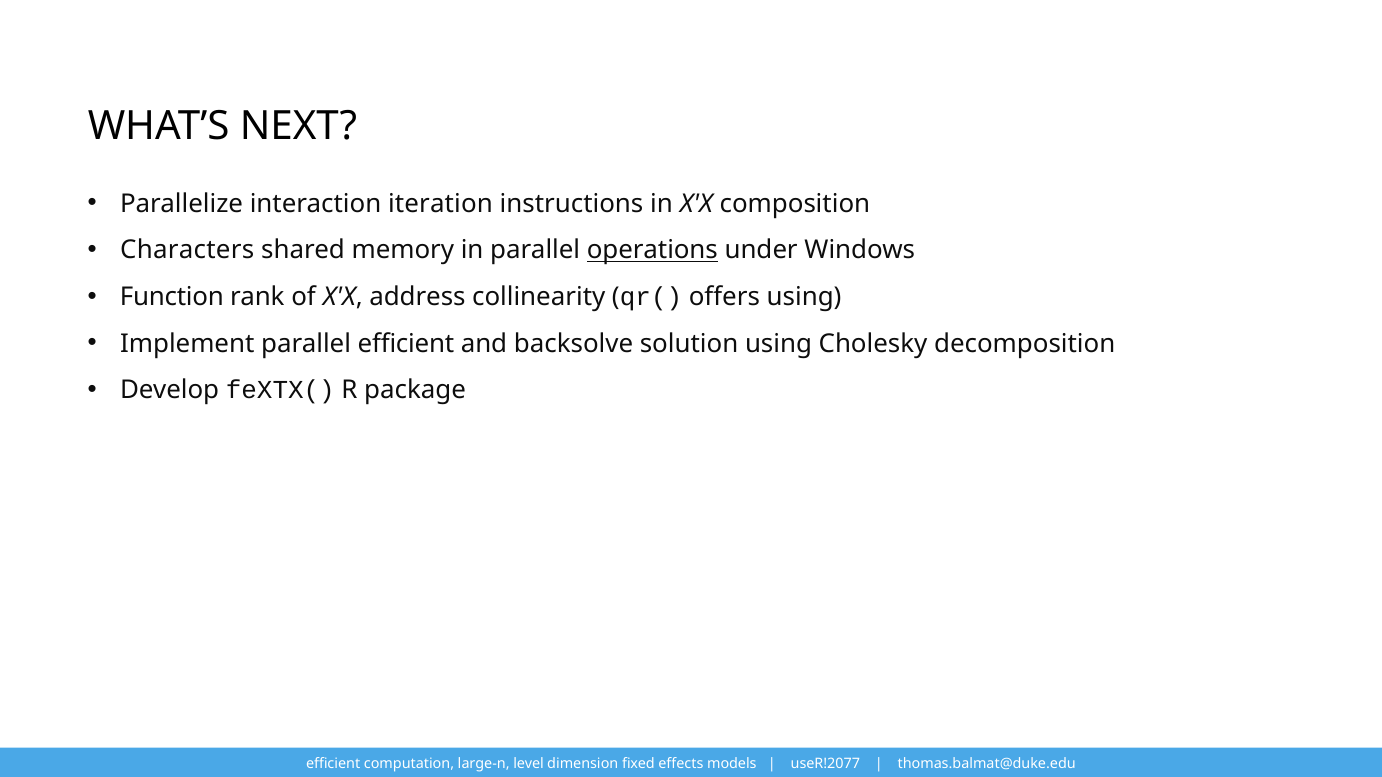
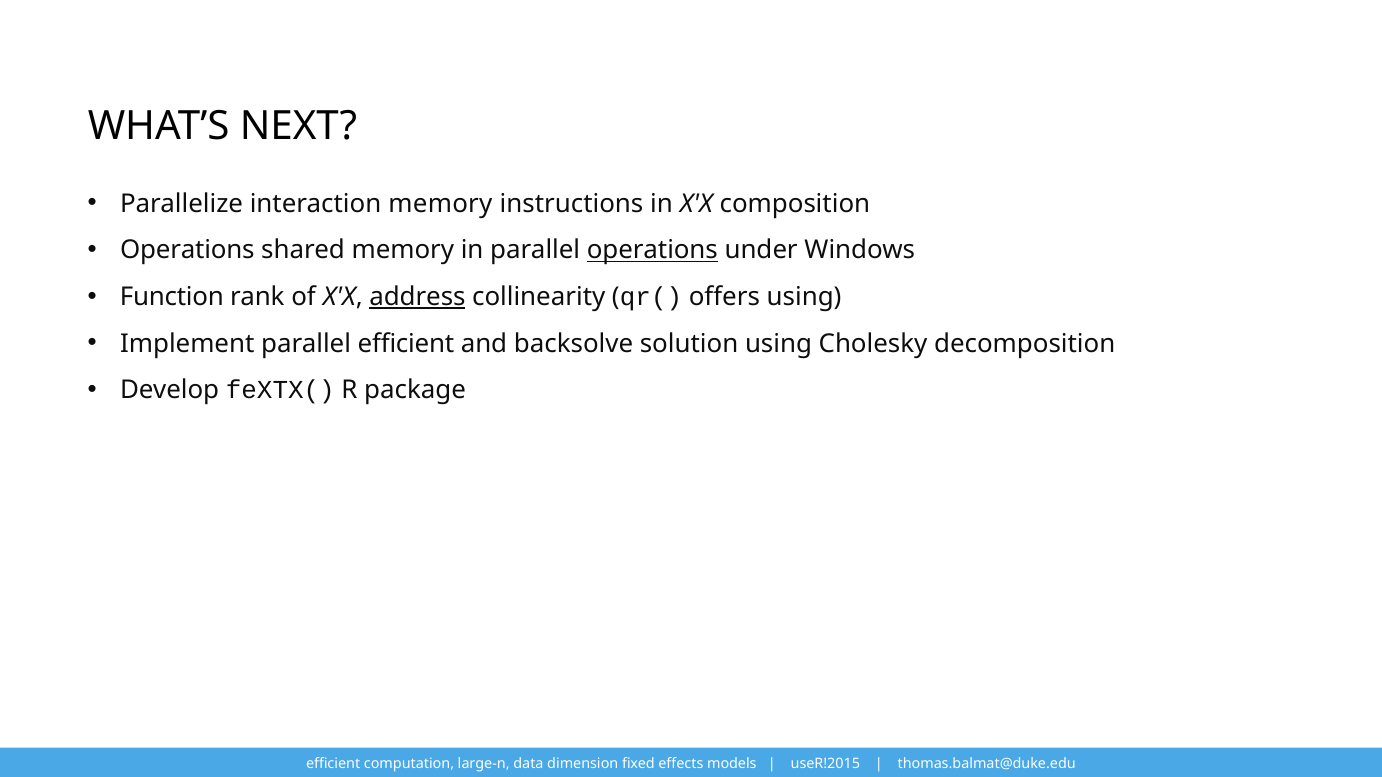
interaction iteration: iteration -> memory (440, 204)
Characters: Characters -> Operations (187, 250)
address underline: none -> present (417, 297)
level: level -> data (528, 764)
useR!2077: useR!2077 -> useR!2015 (825, 764)
